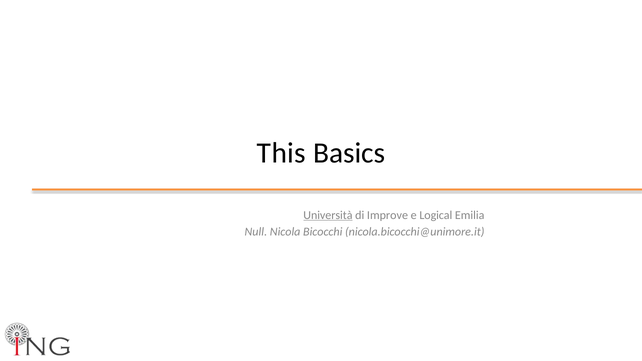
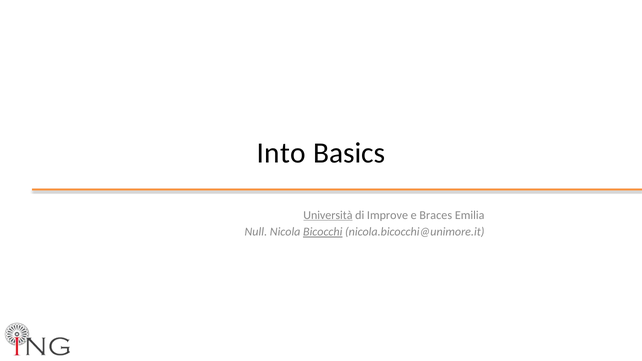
This: This -> Into (281, 153)
Logical: Logical -> Braces (436, 215)
Bicocchi underline: none -> present (323, 232)
